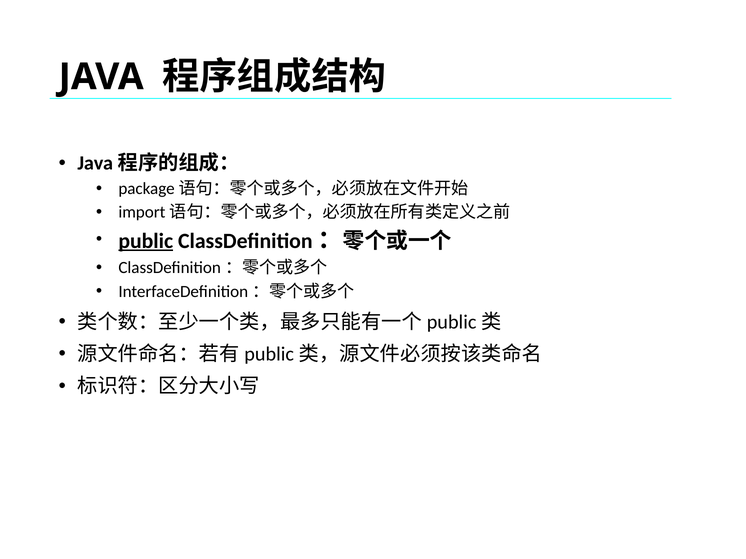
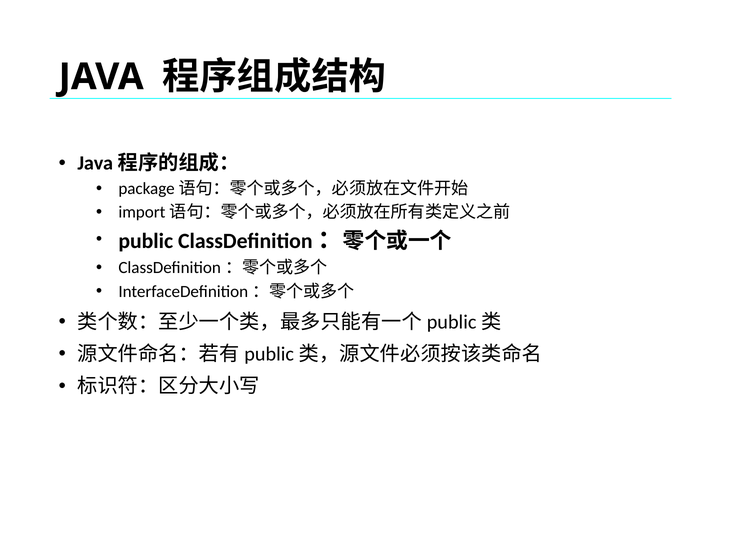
public underline: present -> none (146, 241)
